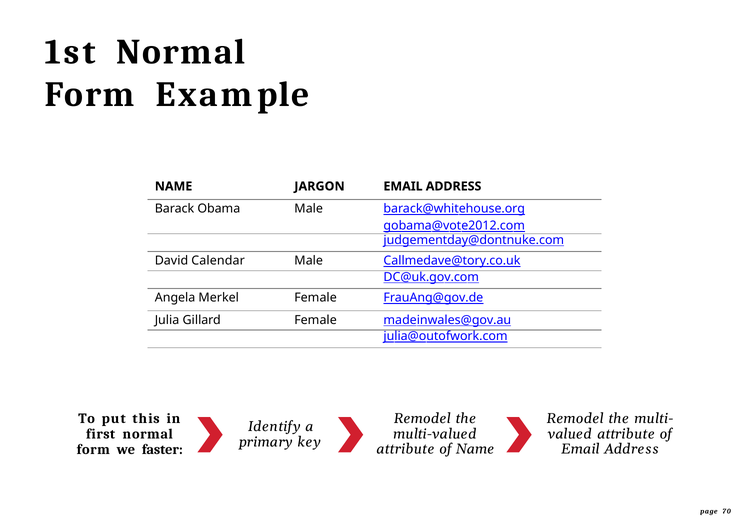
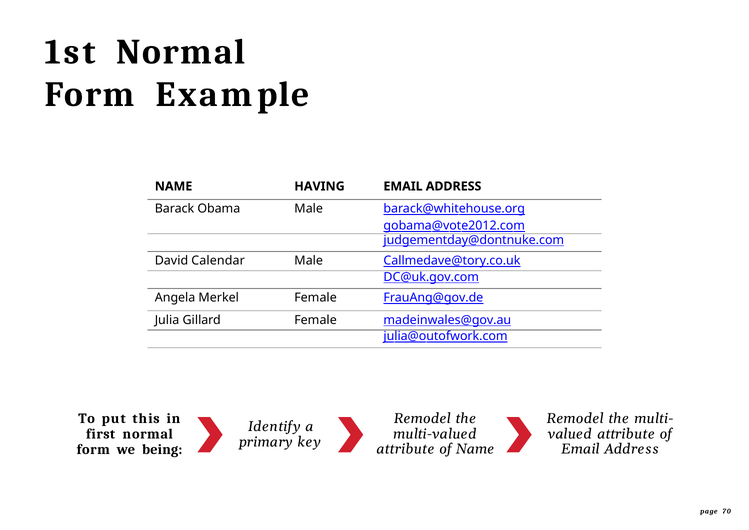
JARGON: JARGON -> HAVING (320, 186)
faster: faster -> being (162, 449)
